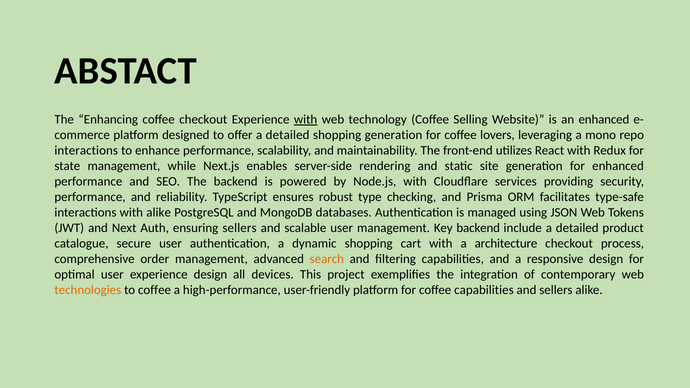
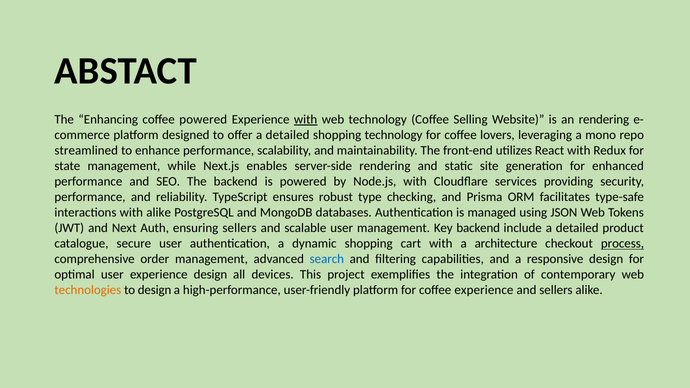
coffee checkout: checkout -> powered (203, 119)
an enhanced: enhanced -> rendering (604, 119)
shopping generation: generation -> technology (394, 135)
interactions: interactions -> streamlined (86, 151)
process underline: none -> present (622, 244)
search colour: orange -> blue (327, 259)
to coffee: coffee -> design (155, 290)
coffee capabilities: capabilities -> experience (484, 290)
